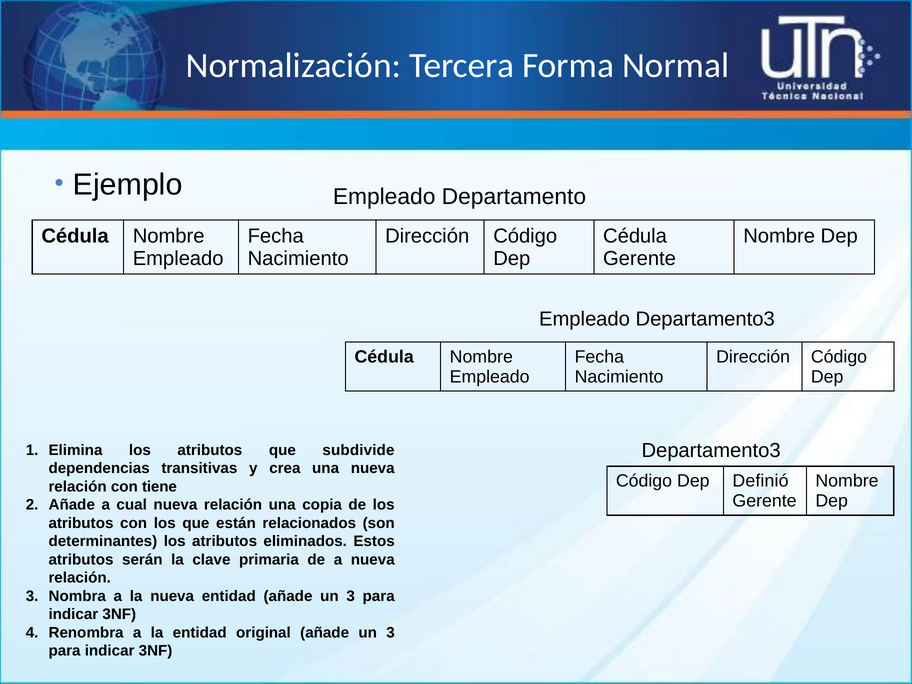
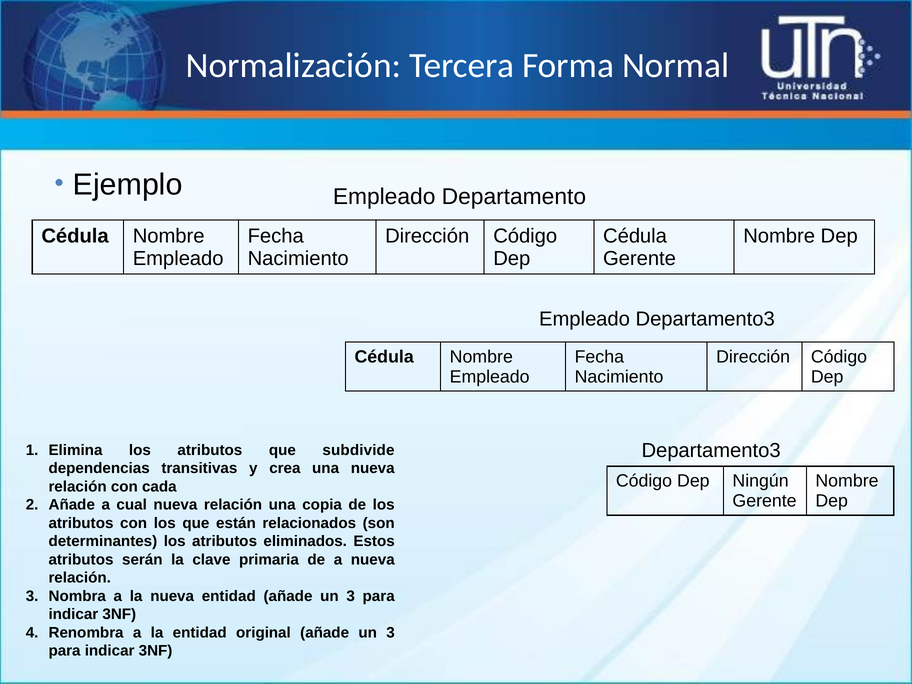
Definió: Definió -> Ningún (761, 481)
tiene: tiene -> cada (159, 487)
